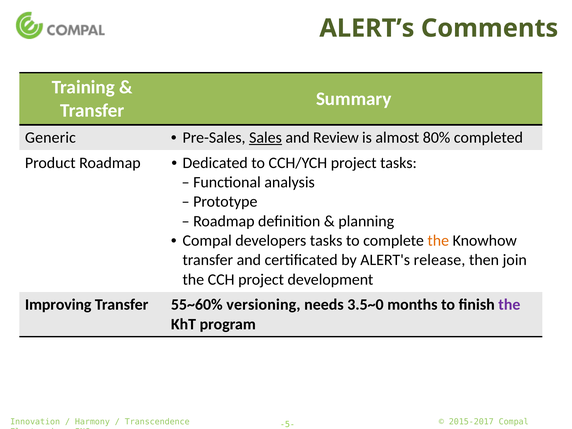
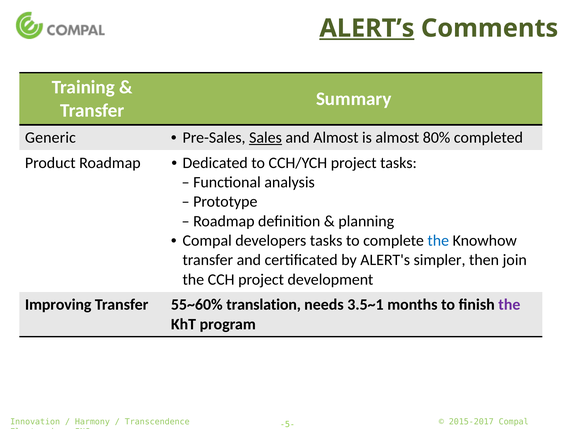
ALERT’s underline: none -> present (367, 28)
and Review: Review -> Almost (336, 138)
the colour: orange -> blue (438, 241)
release: release -> simpler (440, 260)
versioning: versioning -> translation (264, 305)
3.5~0: 3.5~0 -> 3.5~1 (365, 305)
